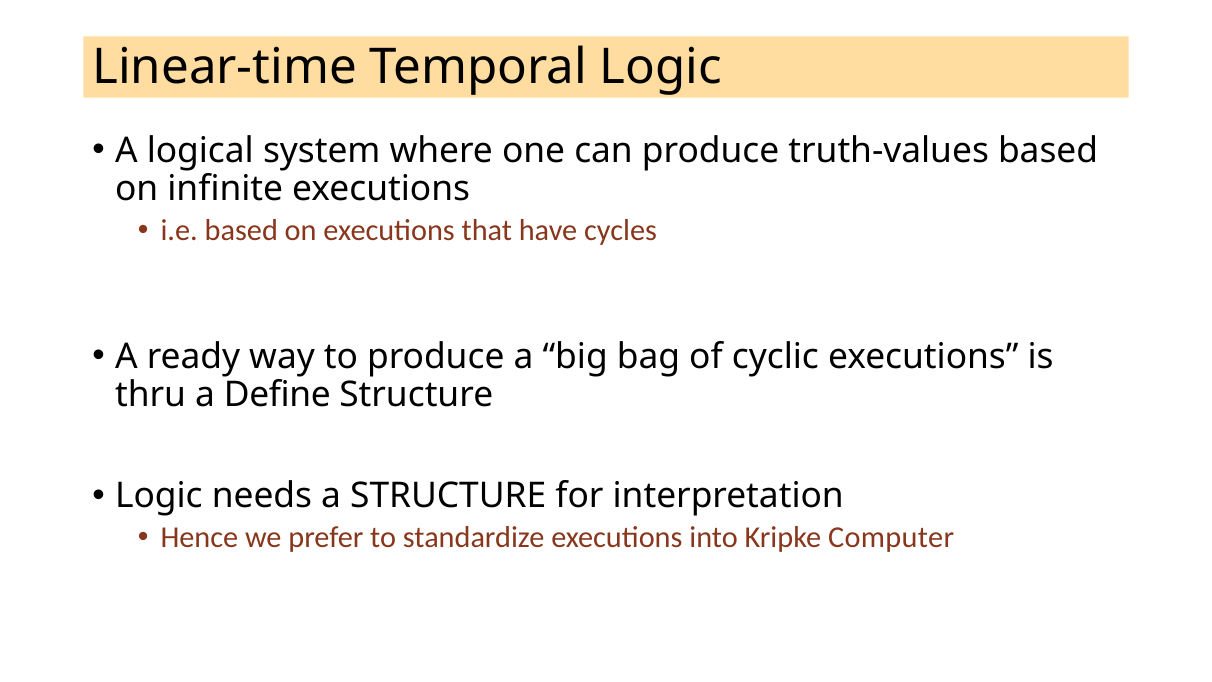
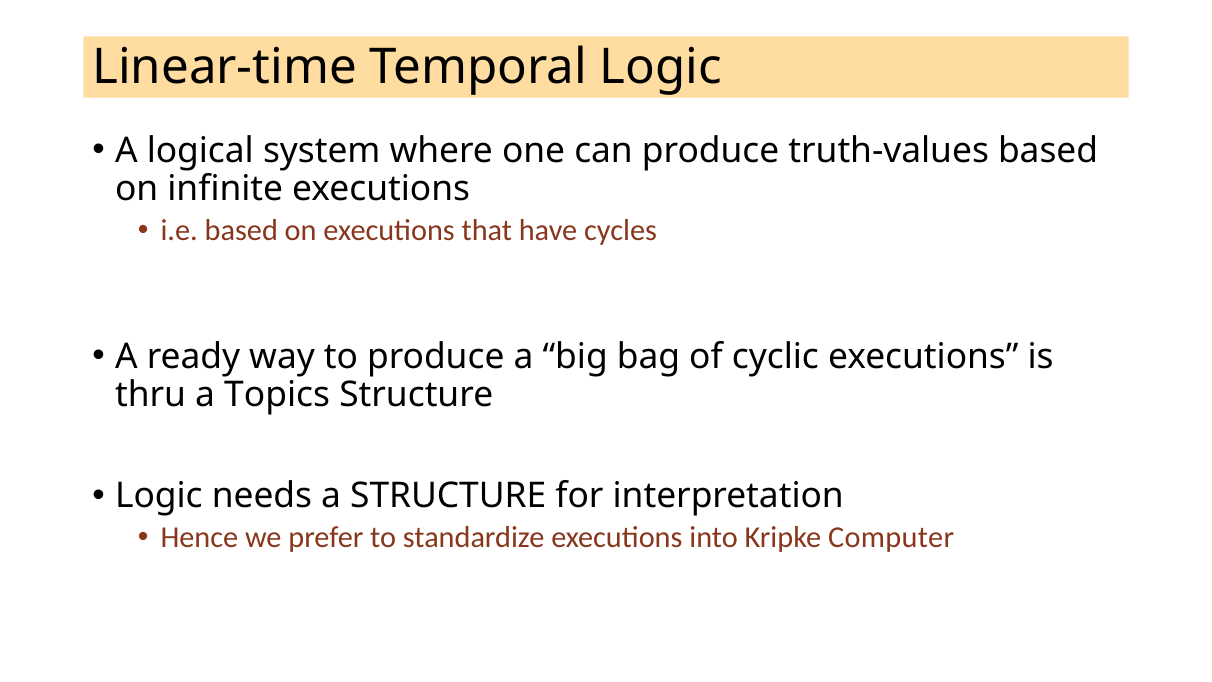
Define: Define -> Topics (277, 394)
